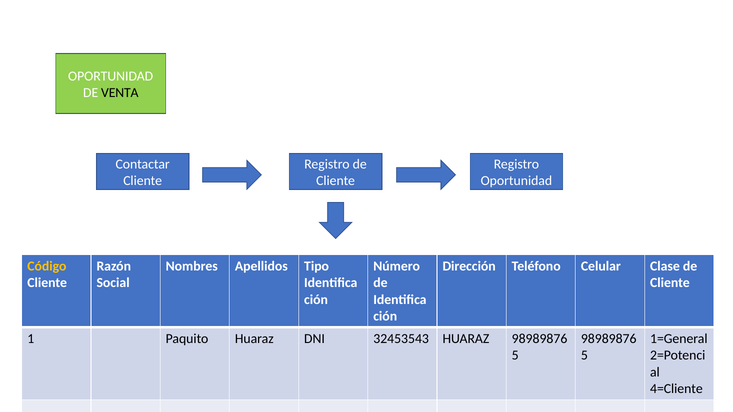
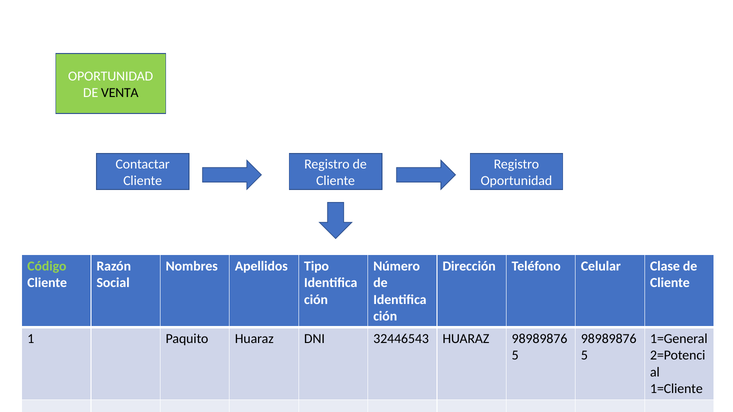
Código colour: yellow -> light green (47, 266)
32453543: 32453543 -> 32446543 (401, 339)
4=Cliente: 4=Cliente -> 1=Cliente (676, 389)
